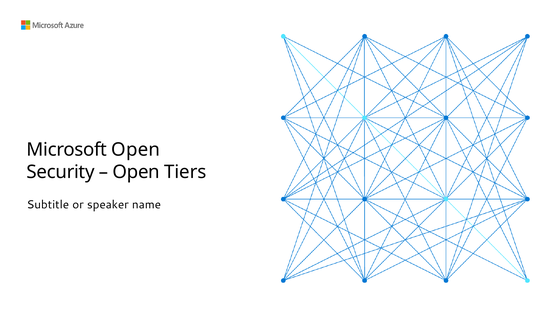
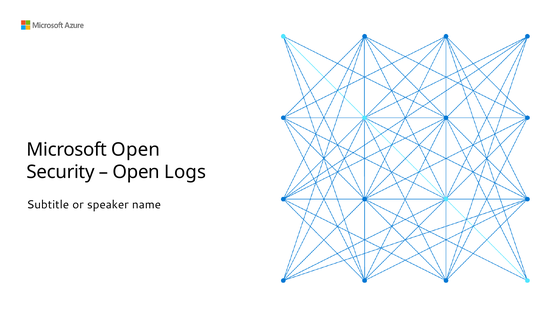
Tiers: Tiers -> Logs (185, 172)
